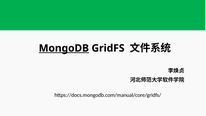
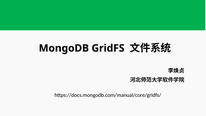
MongoDB underline: present -> none (64, 48)
